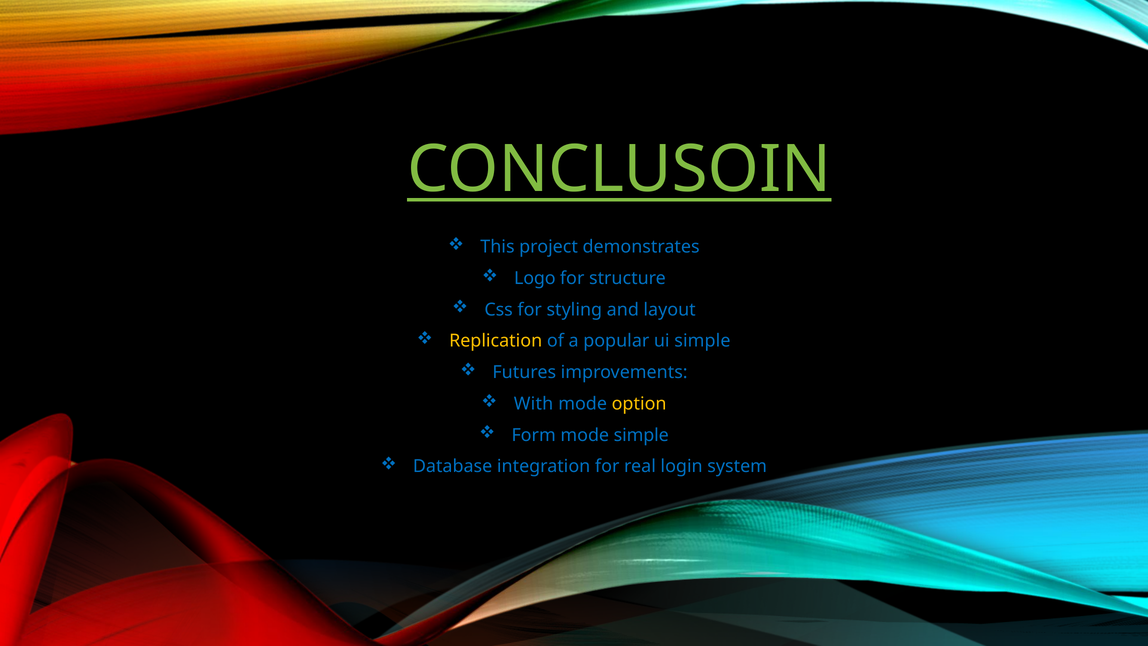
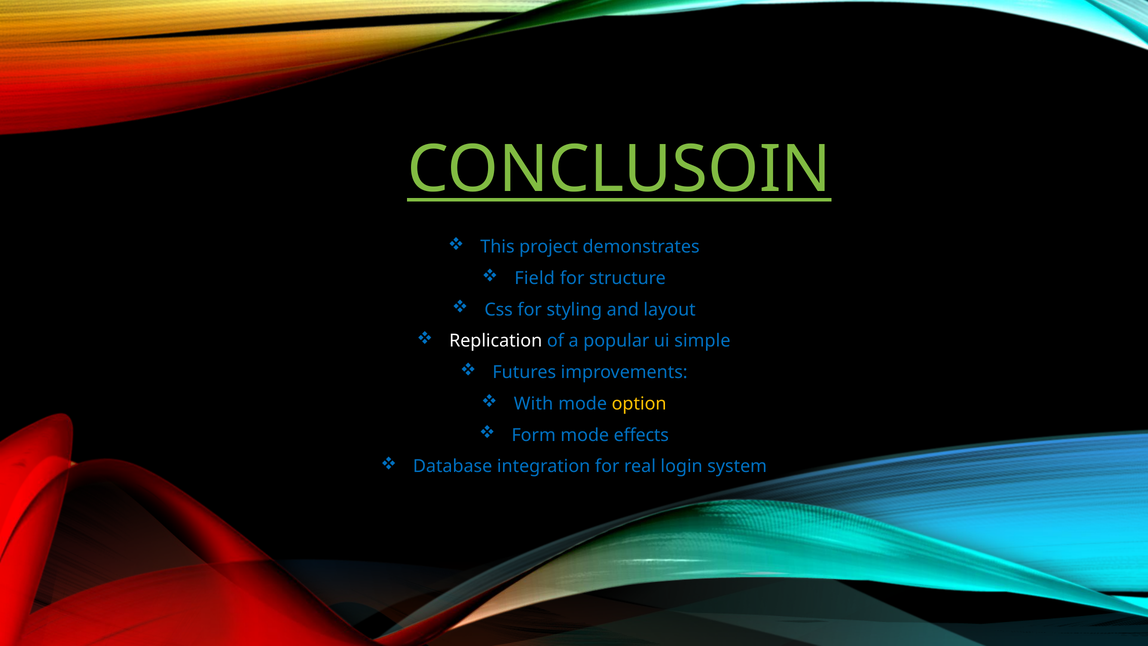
Logo: Logo -> Field (535, 278)
Replication colour: yellow -> white (496, 341)
mode simple: simple -> effects (641, 435)
